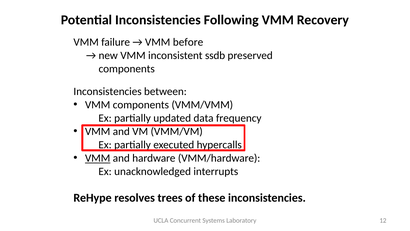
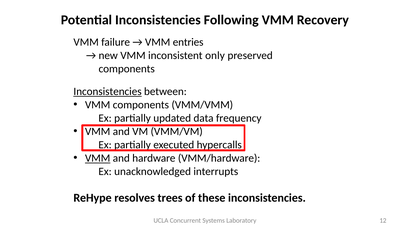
before: before -> entries (188, 42)
ssdb: ssdb -> only (215, 55)
Inconsistencies underline: none -> present (108, 91)
